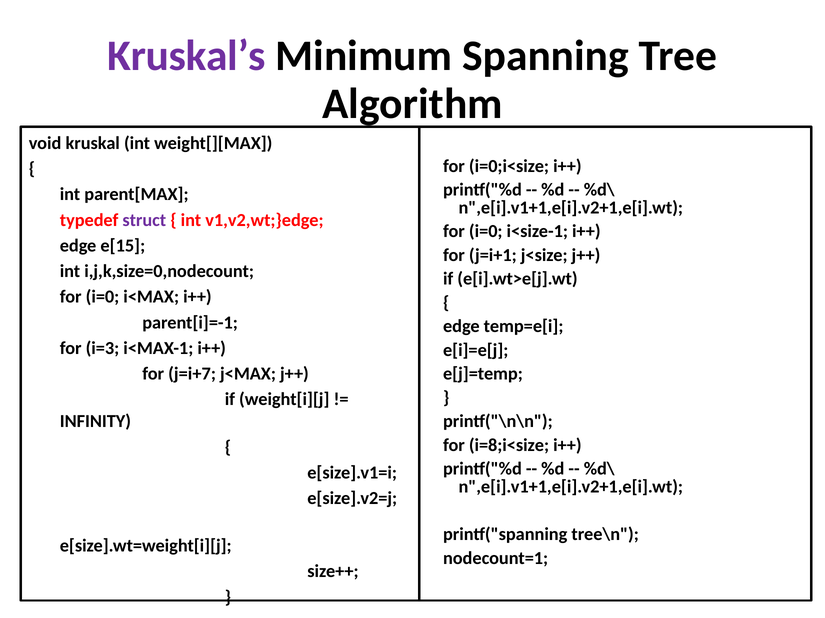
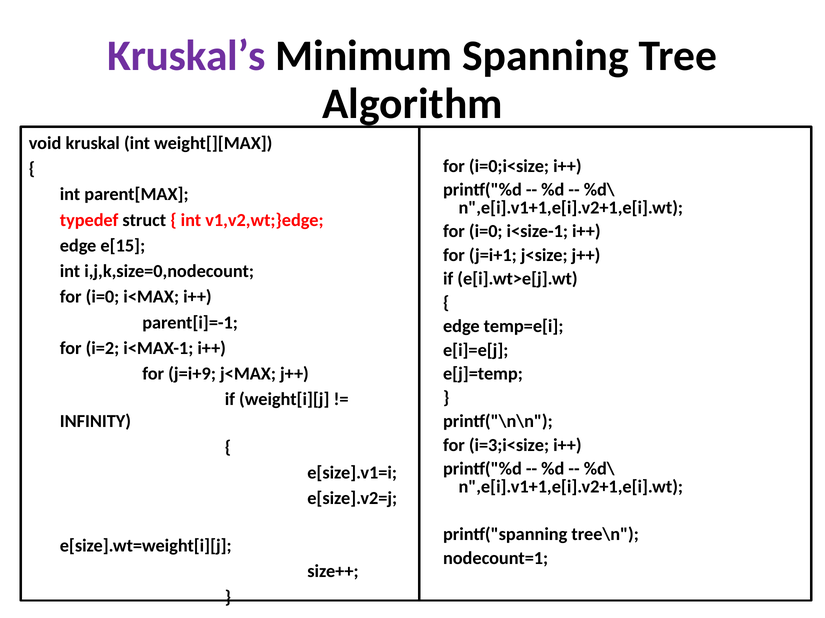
struct colour: purple -> black (144, 220)
i=3: i=3 -> i=2 (102, 349)
j=i+7: j=i+7 -> j=i+9 (192, 374)
i=8;i<size: i=8;i<size -> i=3;i<size (509, 446)
